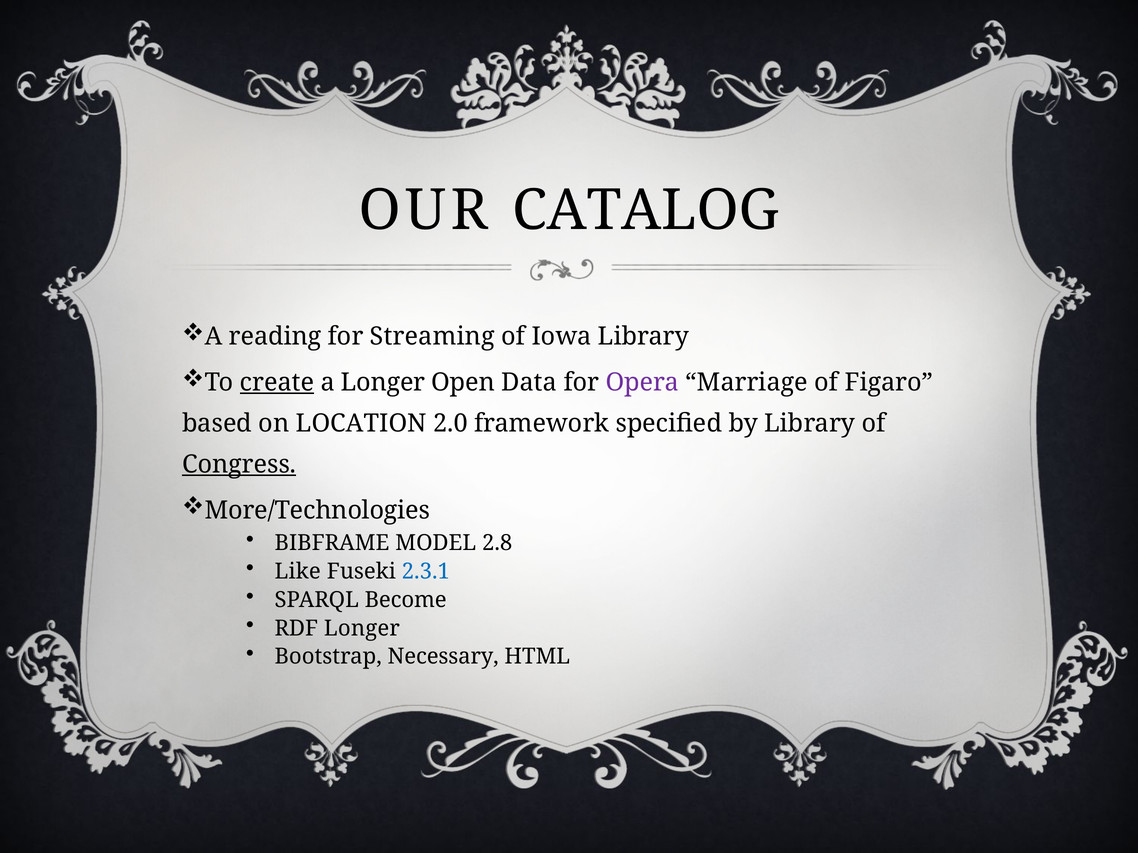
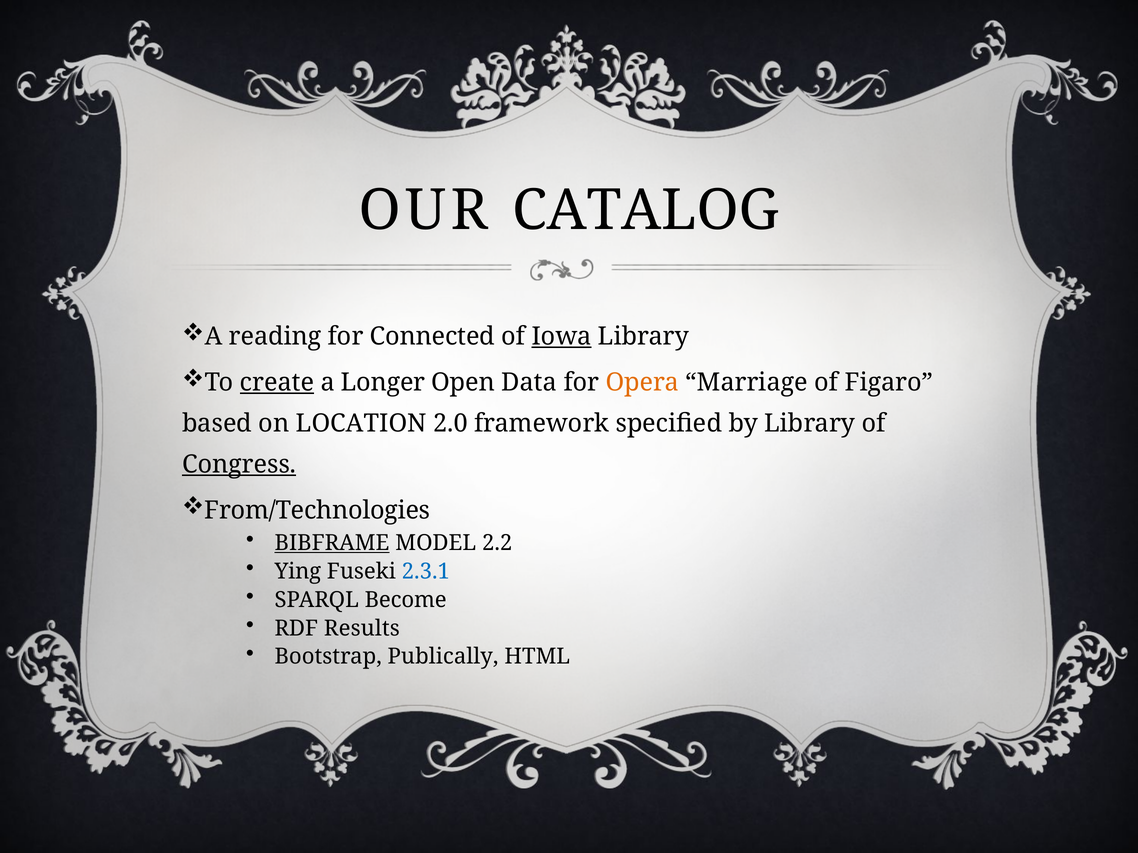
Streaming: Streaming -> Connected (432, 337)
Iowa underline: none -> present (562, 337)
Opera colour: purple -> orange (642, 383)
More/Technologies: More/Technologies -> From/Technologies (317, 510)
BIBFRAME underline: none -> present (332, 543)
2.8: 2.8 -> 2.2 (497, 543)
Like: Like -> Ying (298, 572)
RDF Longer: Longer -> Results (362, 629)
Necessary: Necessary -> Publically (443, 657)
